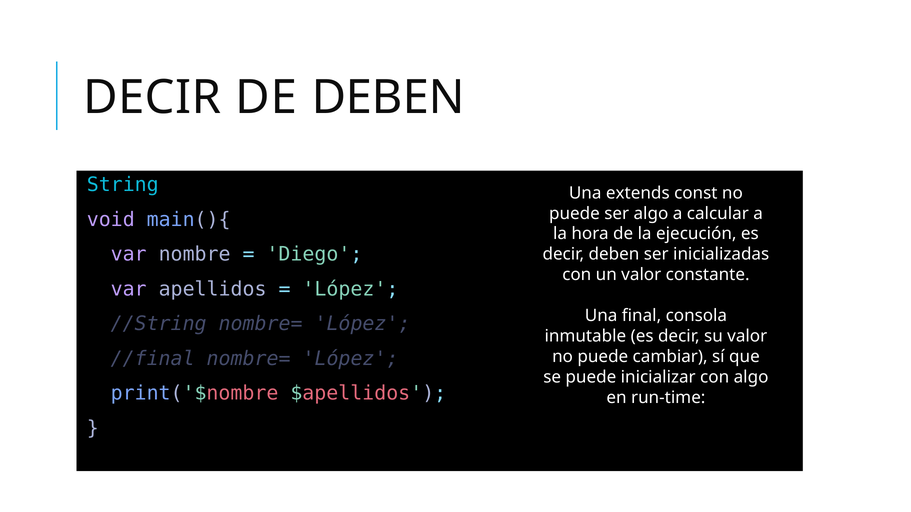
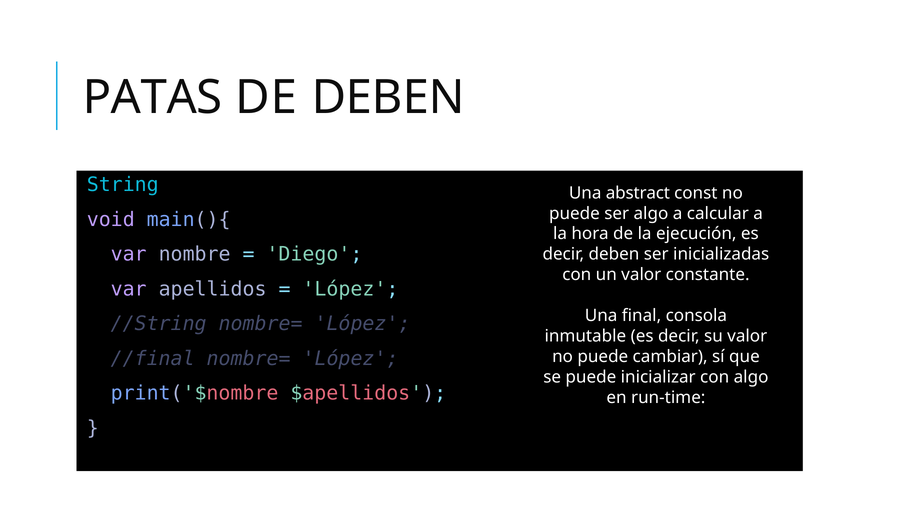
DECIR: DECIR -> PATAS (153, 98)
extends: extends -> abstract (638, 193)
